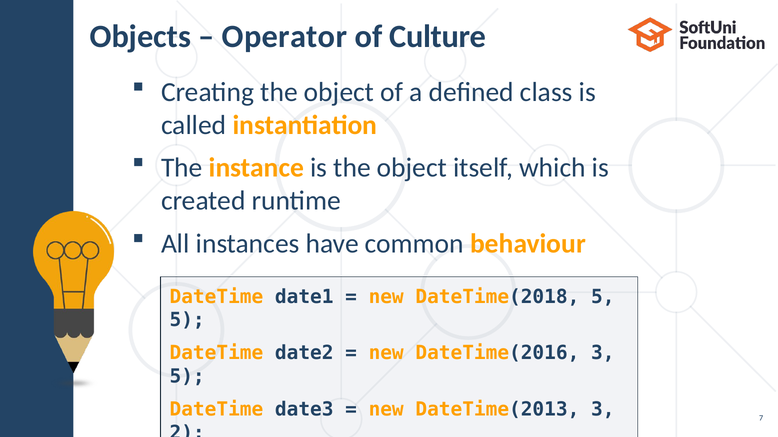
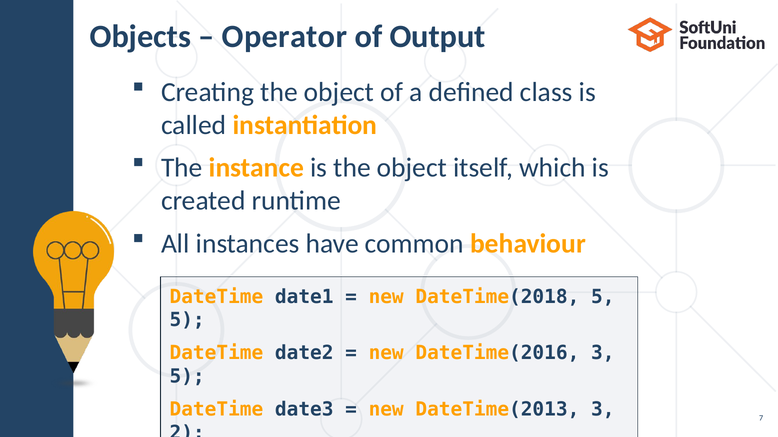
Culture: Culture -> Output (438, 37)
